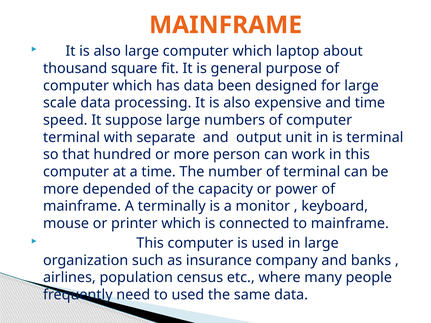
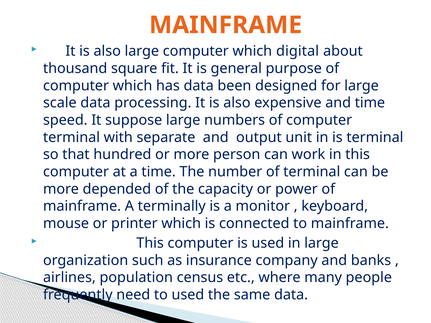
laptop: laptop -> digital (298, 51)
